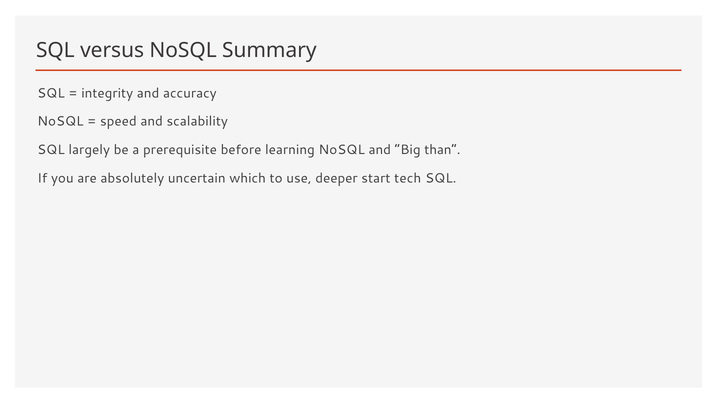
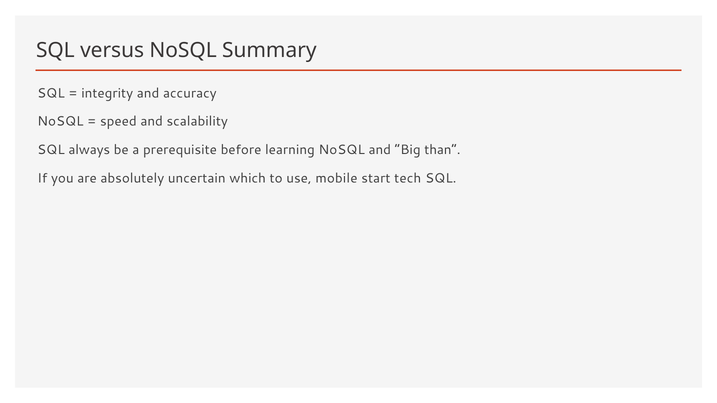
largely: largely -> always (89, 150)
deeper: deeper -> mobile (336, 178)
